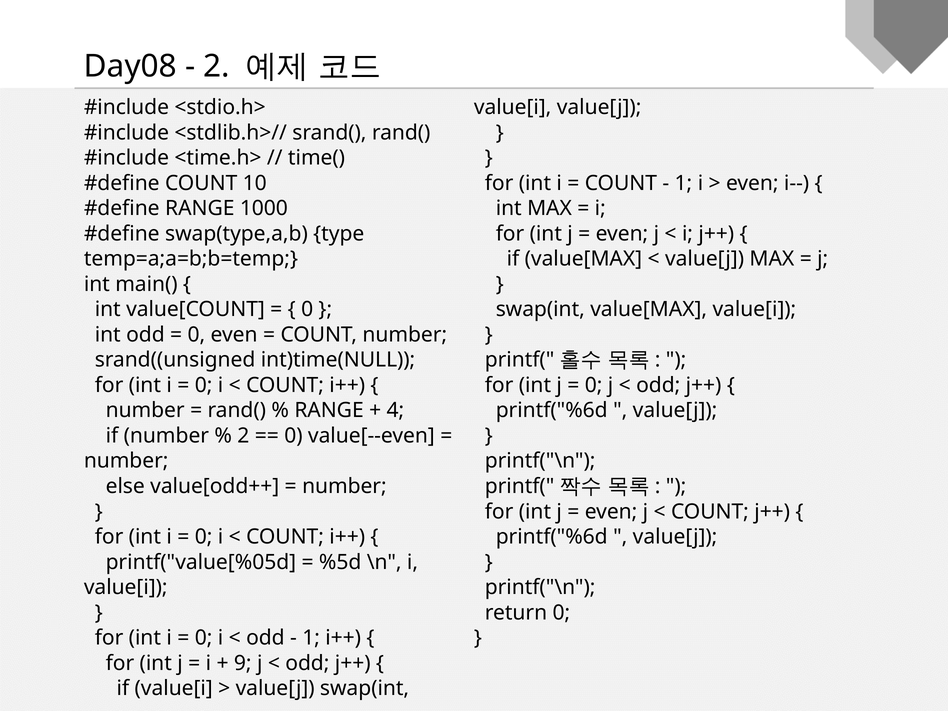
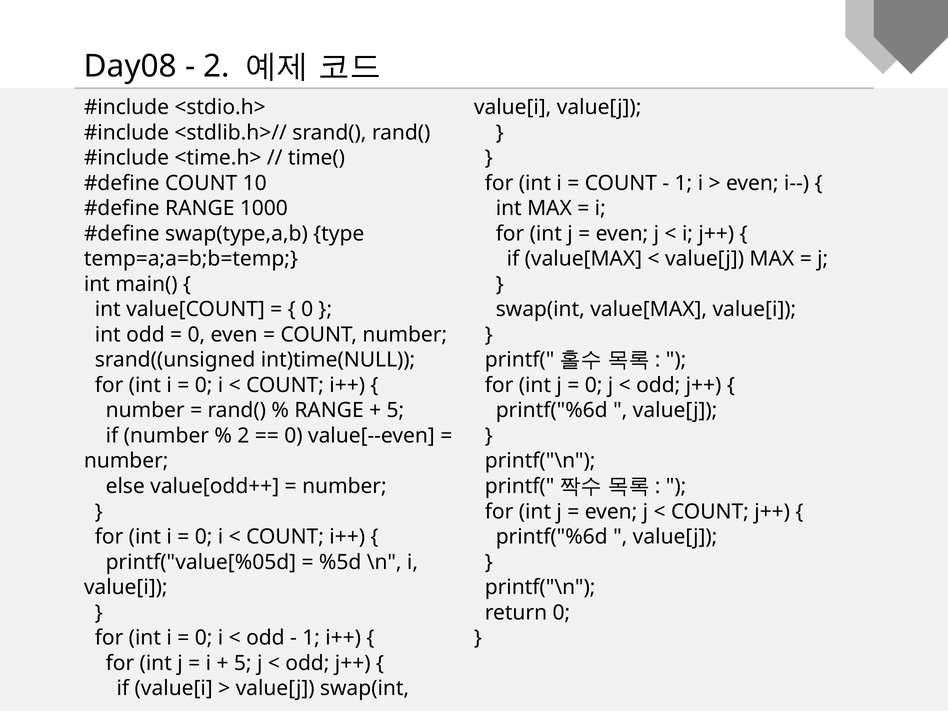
4: 4 -> 5 (395, 411)
9: 9 -> 5 (243, 663)
